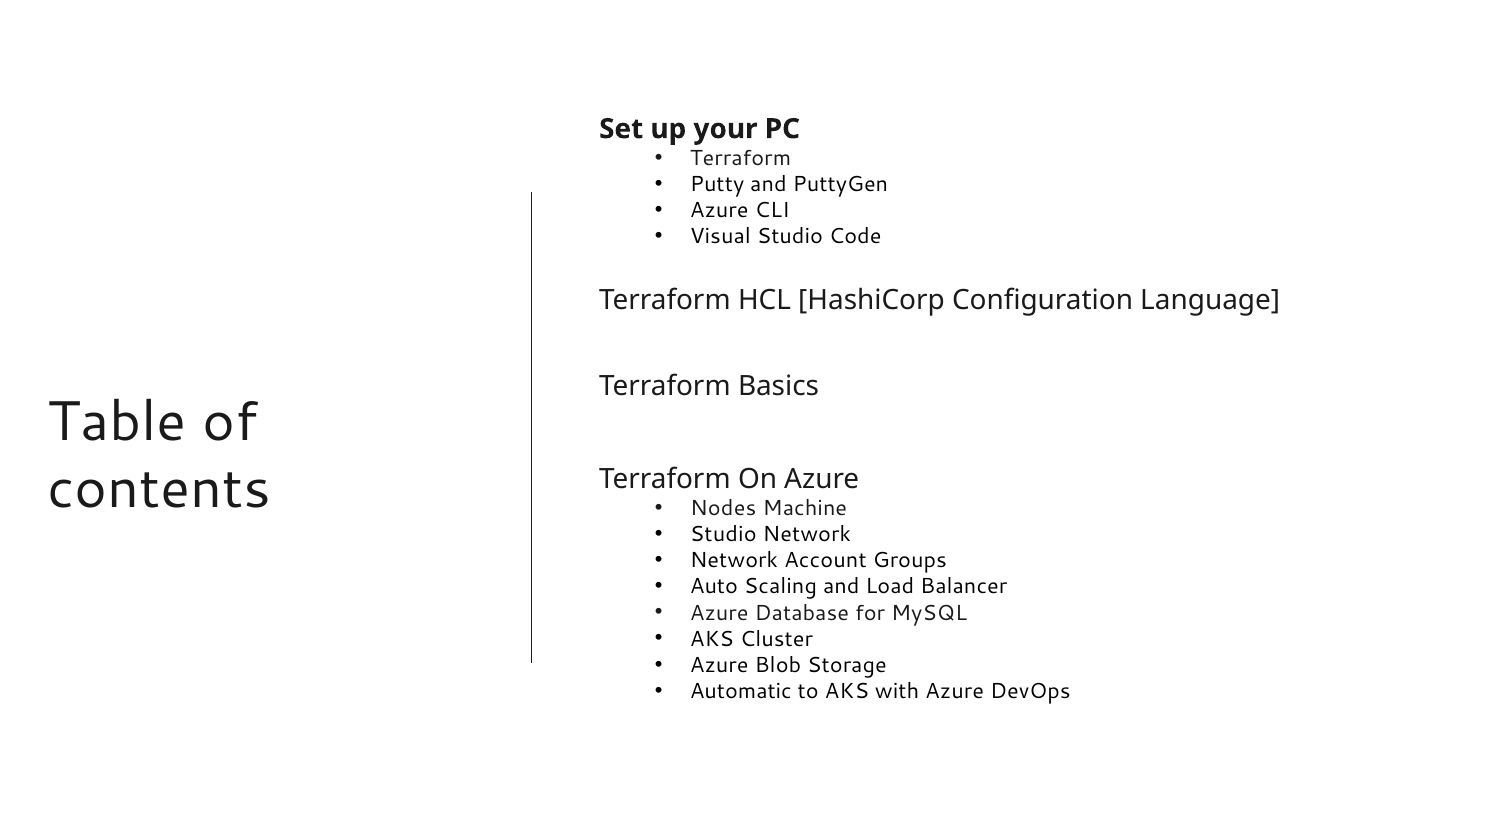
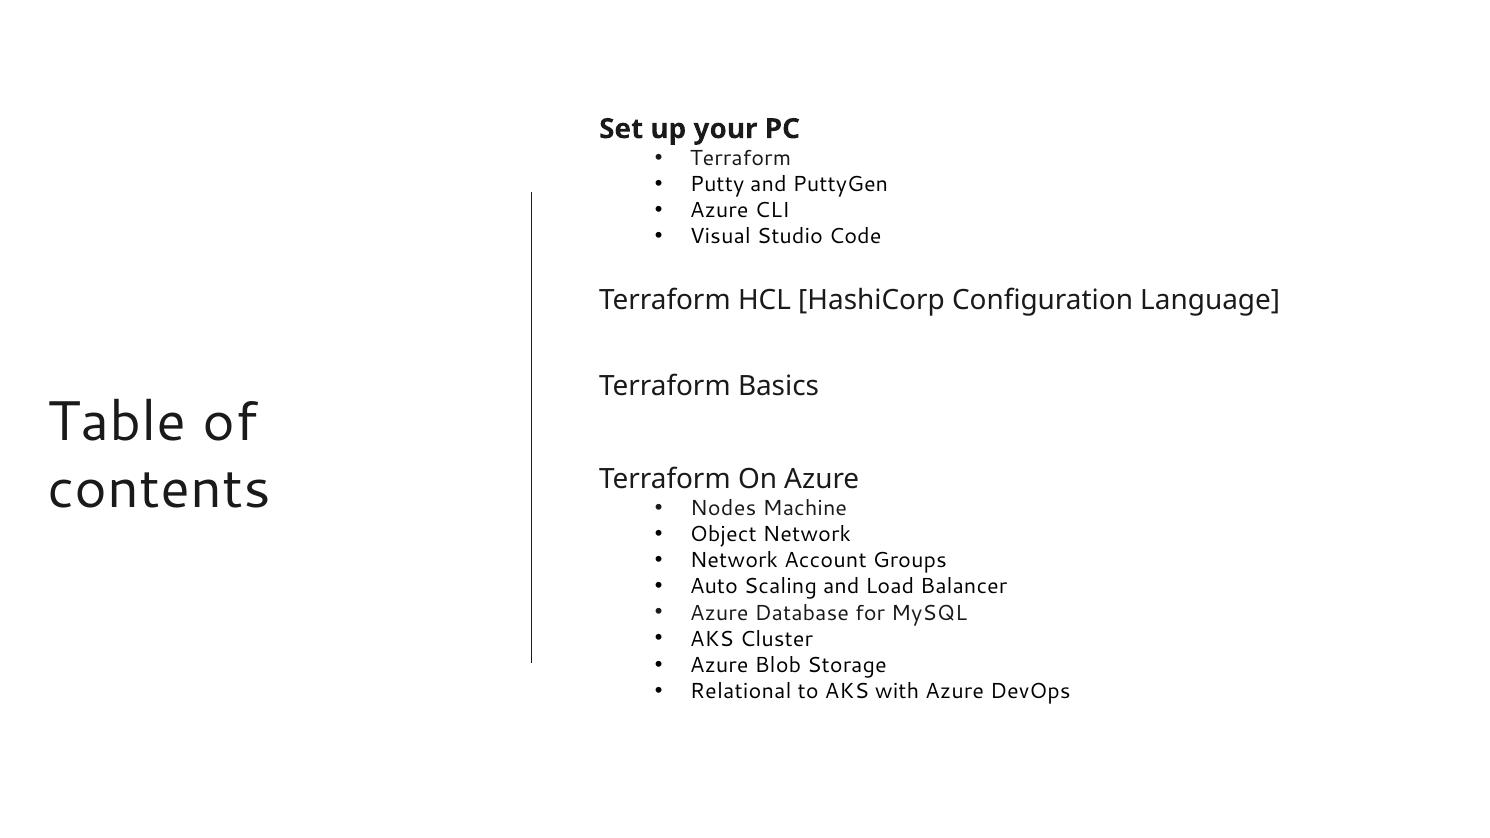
Studio: Studio -> Object (723, 535)
Automatic: Automatic -> Relational (741, 691)
